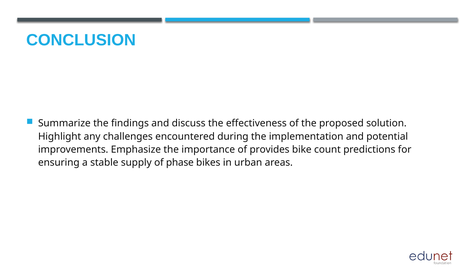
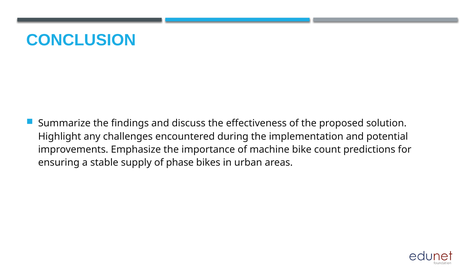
provides: provides -> machine (270, 150)
